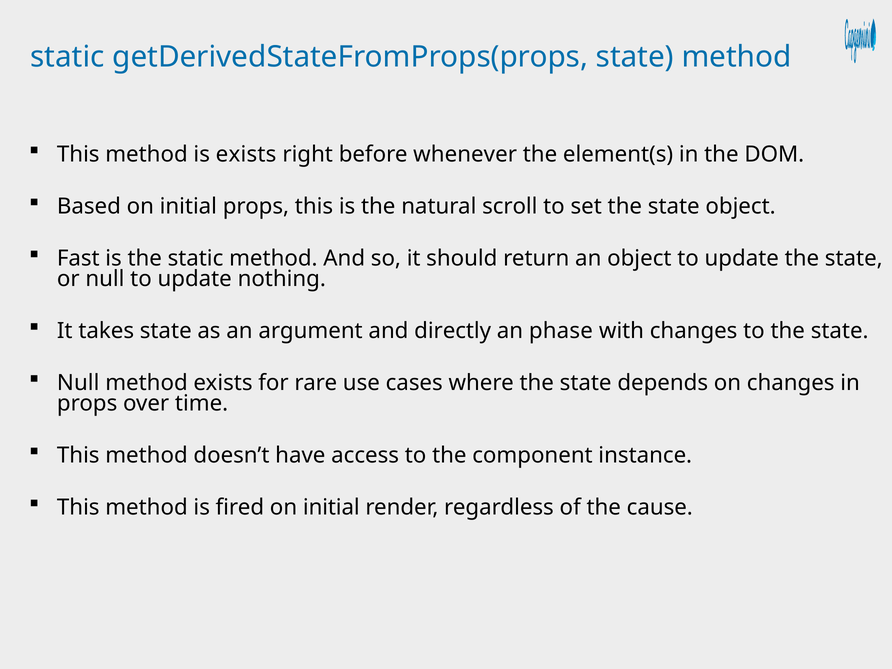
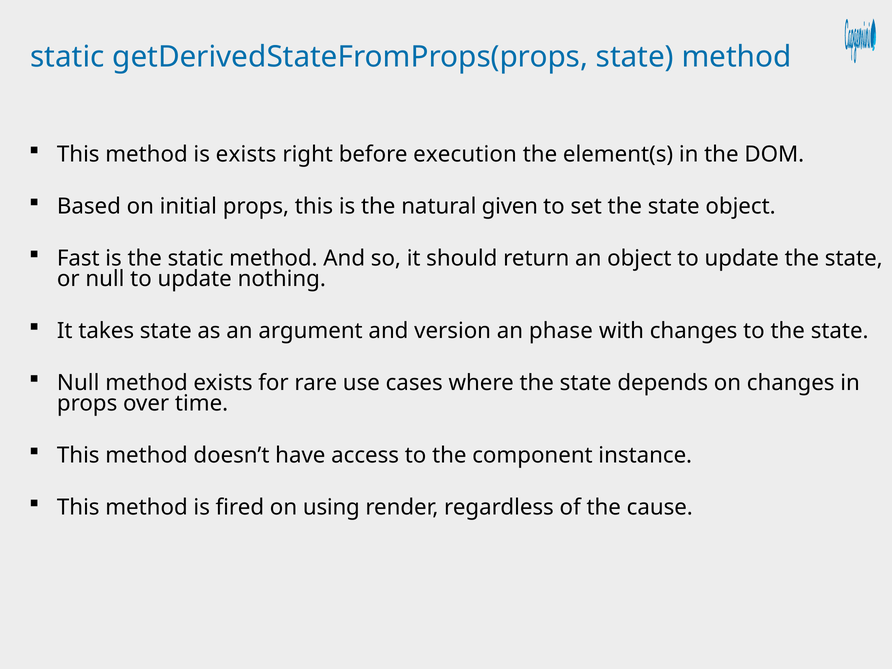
whenever: whenever -> execution (465, 154)
scroll: scroll -> given (510, 206)
directly: directly -> version (453, 331)
fired on initial: initial -> using (331, 508)
